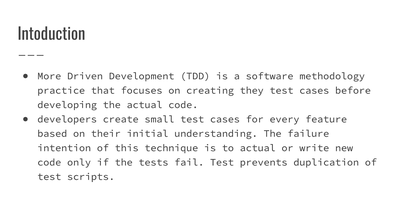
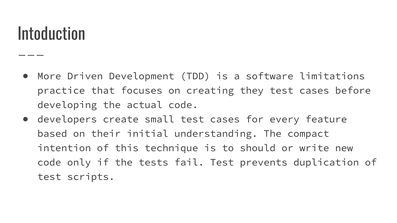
methodology: methodology -> limitations (332, 76)
failure: failure -> compact (308, 134)
to actual: actual -> should (258, 148)
